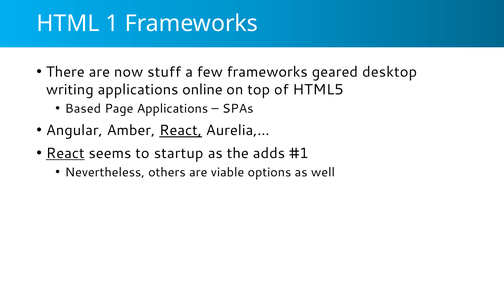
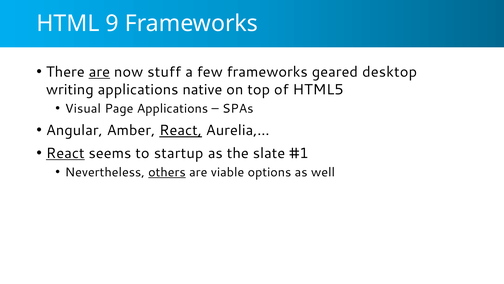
1: 1 -> 9 (112, 23)
are underline: none -> present (99, 72)
online: online -> native (202, 90)
Based: Based -> Visual (83, 108)
adds: adds -> slate (269, 153)
others underline: none -> present (167, 172)
